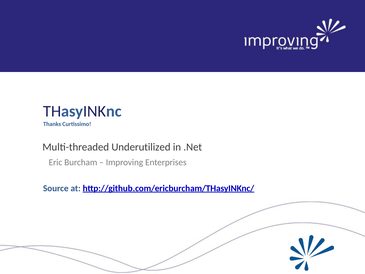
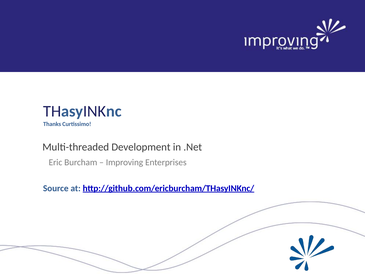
Underutilized: Underutilized -> Development (141, 147)
